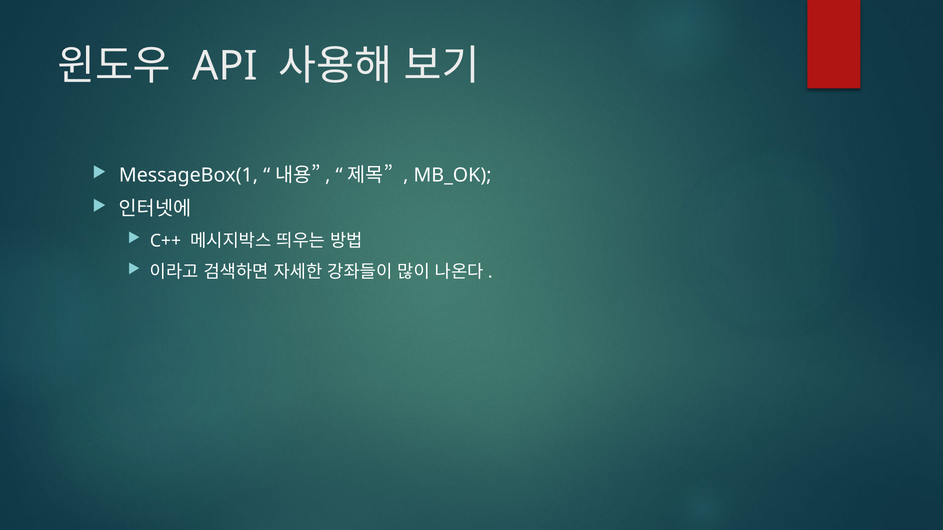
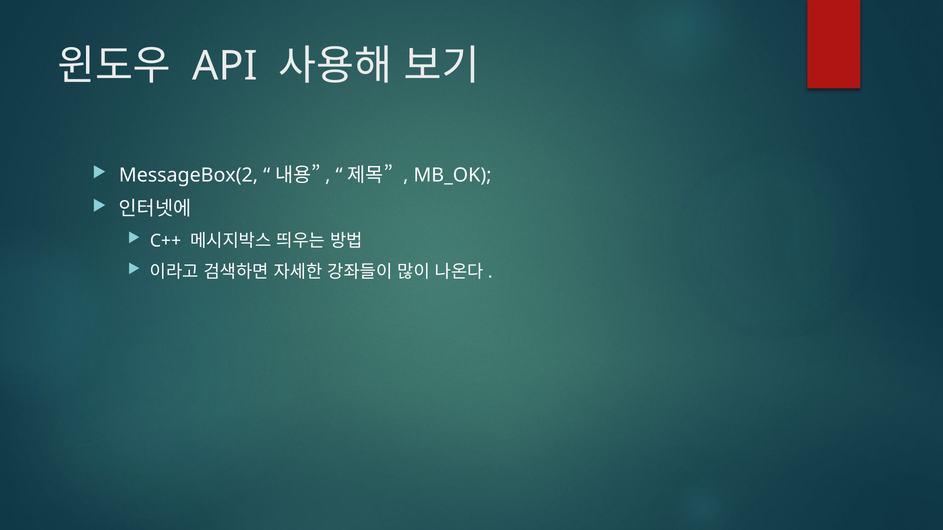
MessageBox(1: MessageBox(1 -> MessageBox(2 (189, 176)
